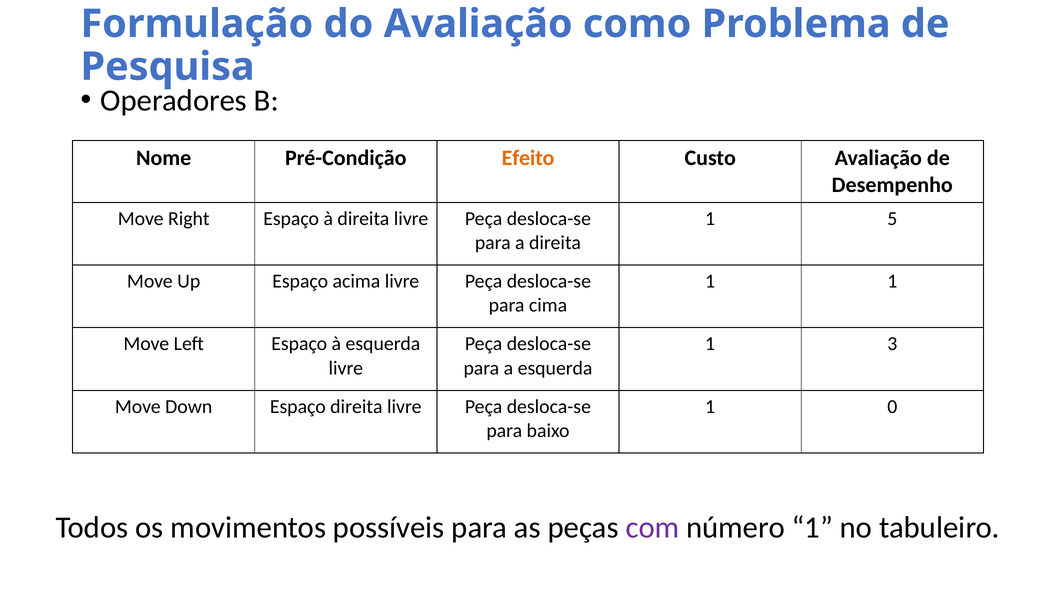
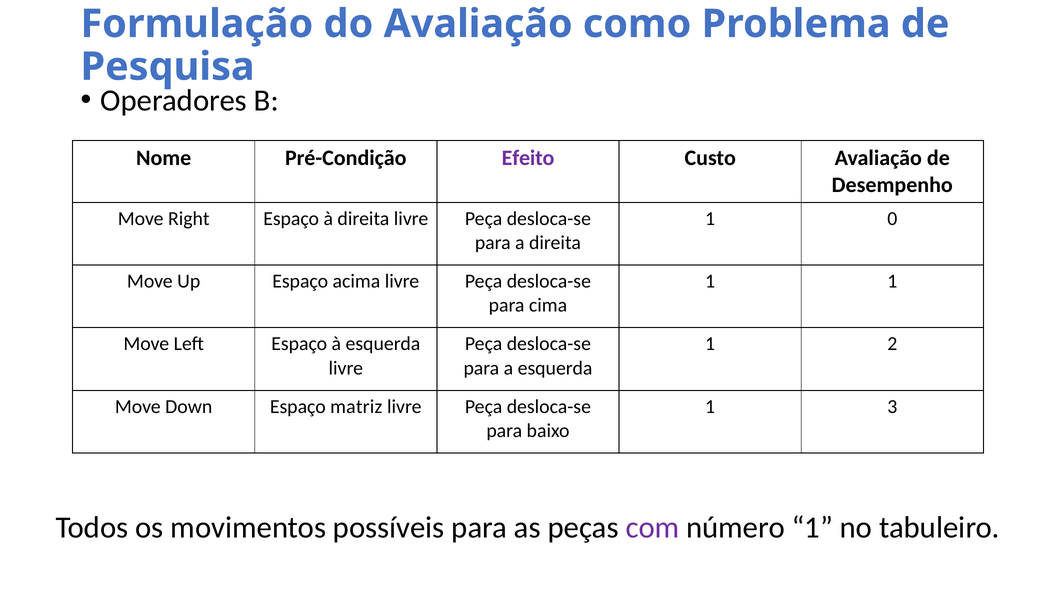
Efeito colour: orange -> purple (528, 158)
5: 5 -> 0 (892, 219)
3: 3 -> 2 (892, 344)
Espaço direita: direita -> matriz (356, 407)
0: 0 -> 3 (892, 407)
